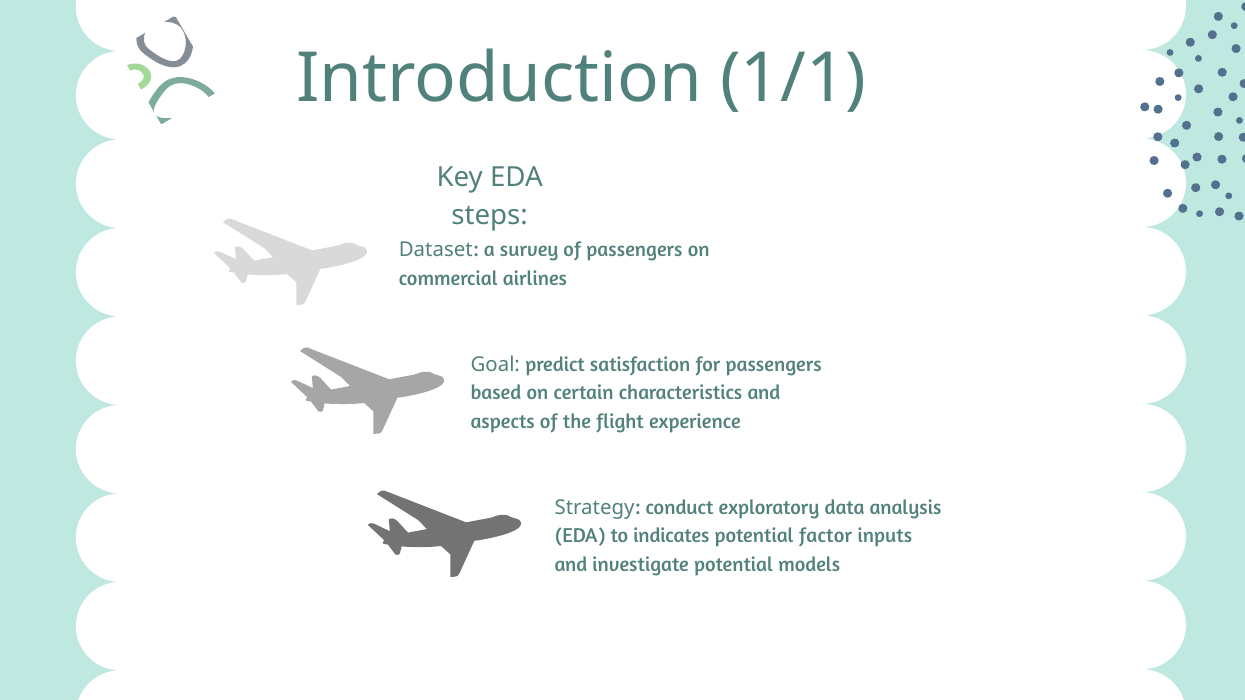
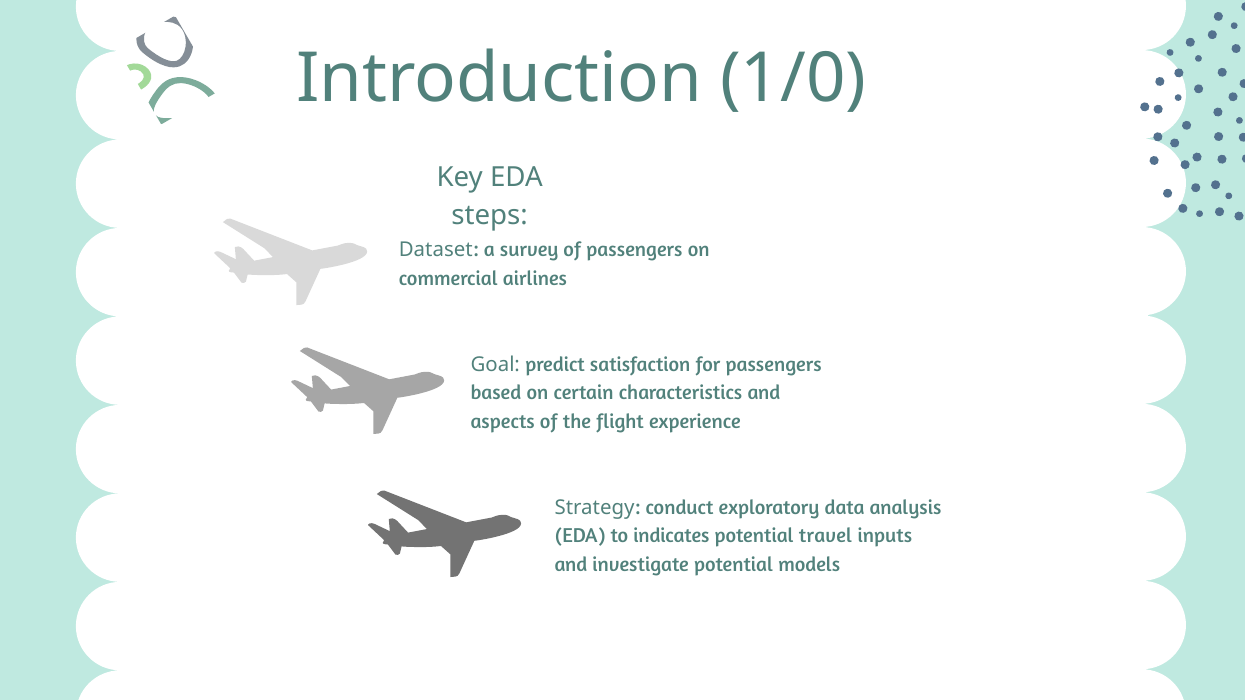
1/1: 1/1 -> 1/0 (793, 78)
factor: factor -> travel (826, 536)
